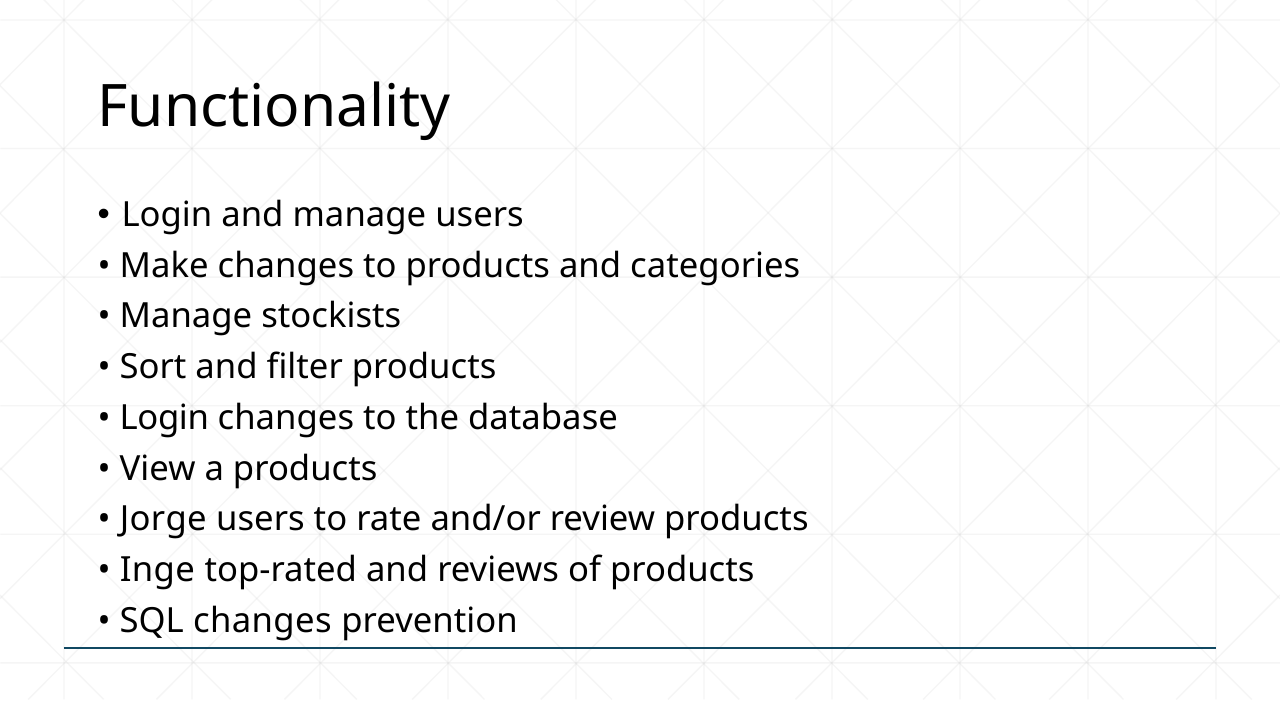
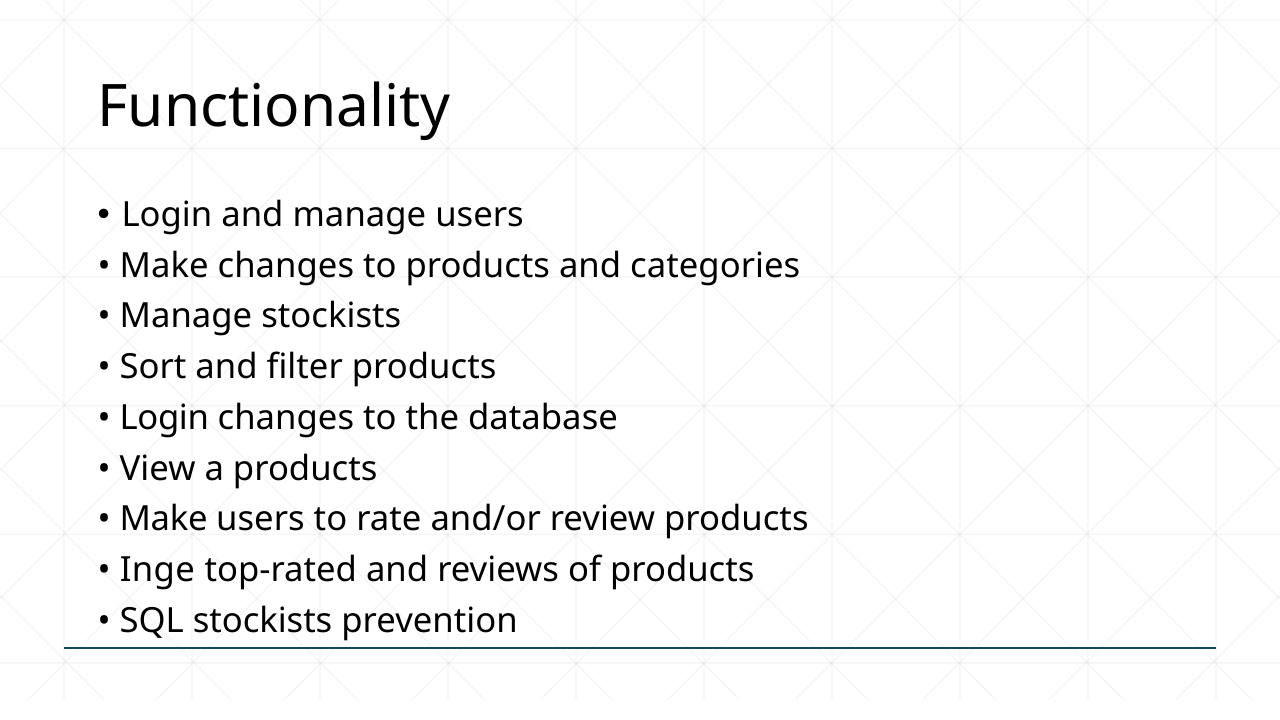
Jorge: Jorge -> Make (164, 520)
SQL changes: changes -> stockists (263, 621)
